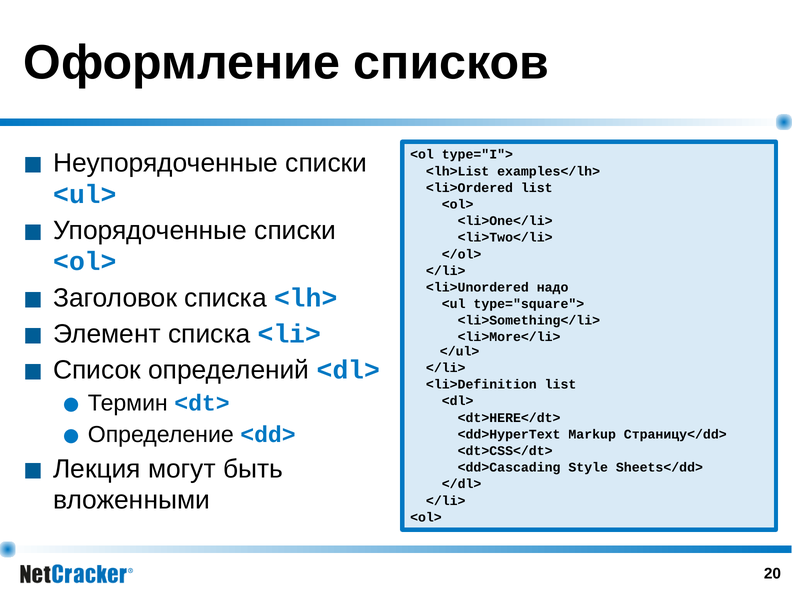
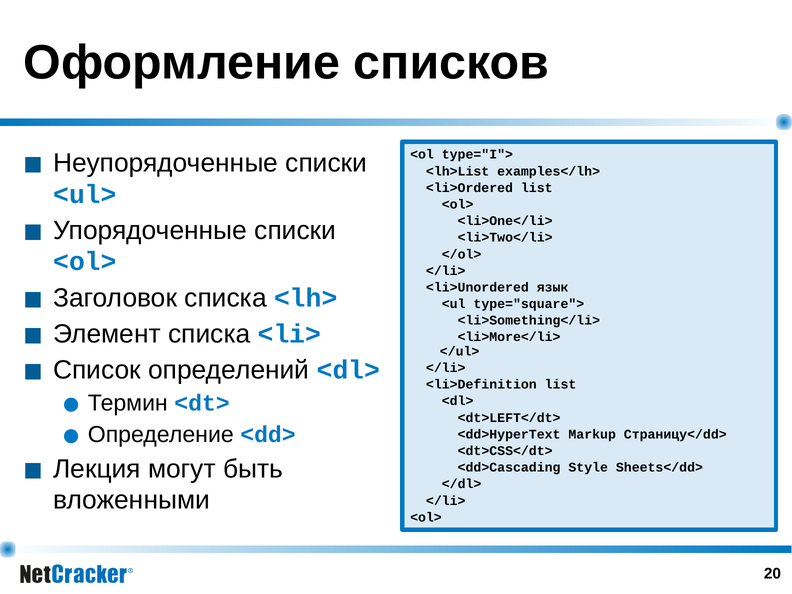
надо: надо -> язык (553, 287)
<dt>HERE</dt>: <dt>HERE</dt> -> <dt>LEFT</dt> (509, 418)
